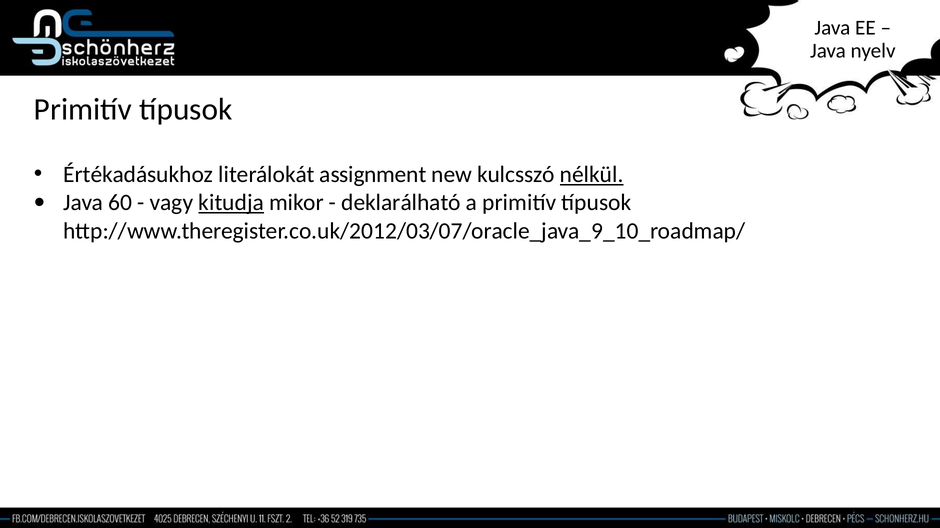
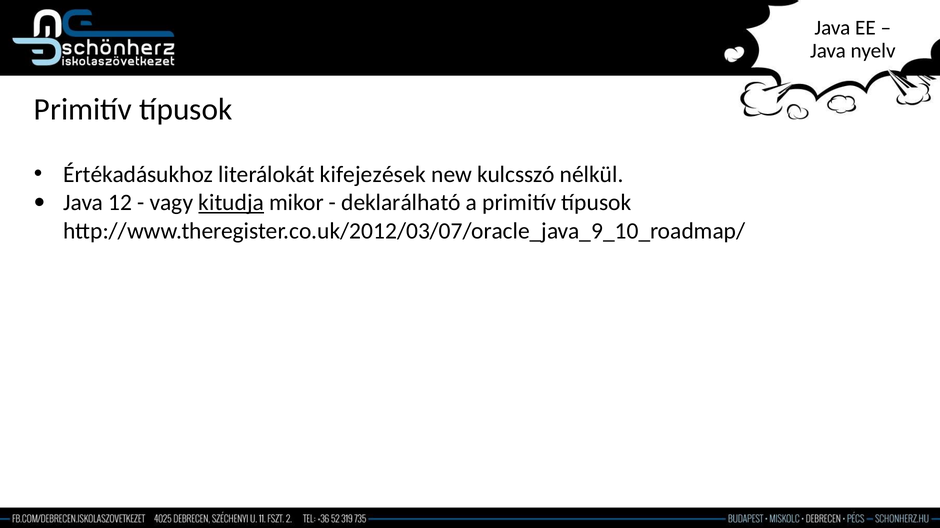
assignment: assignment -> kifejezések (373, 175)
nélkül underline: present -> none (592, 175)
60: 60 -> 12 (120, 203)
